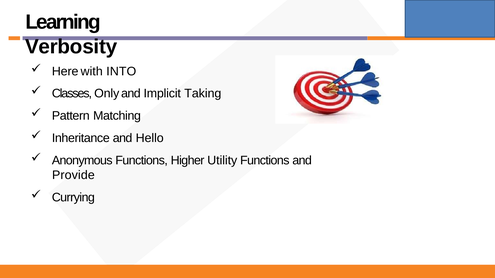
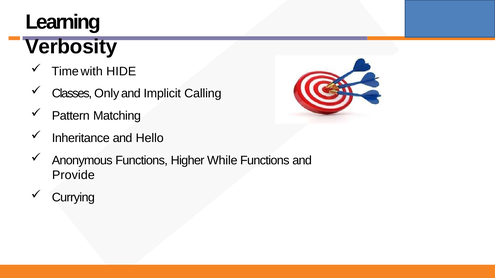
Here: Here -> Time (65, 71)
INTO: INTO -> HIDE (121, 71)
Taking: Taking -> Calling (203, 94)
Utility: Utility -> While (222, 161)
